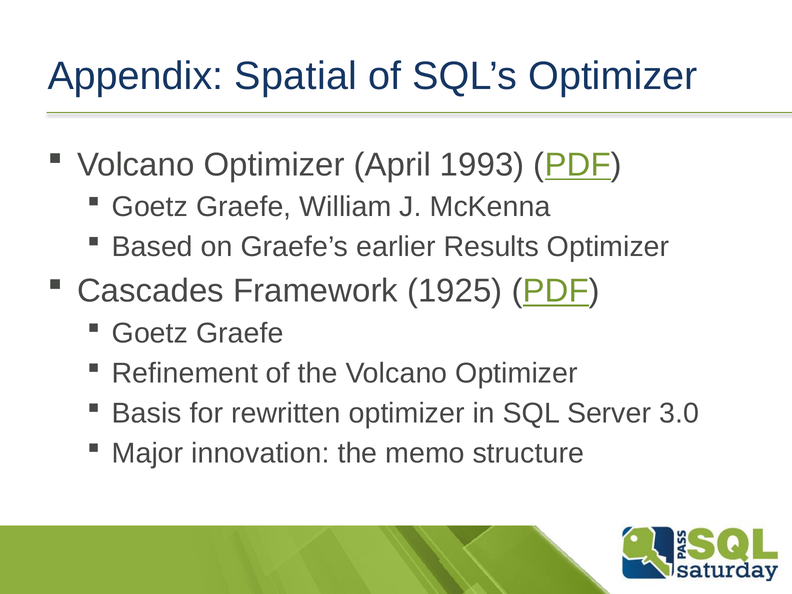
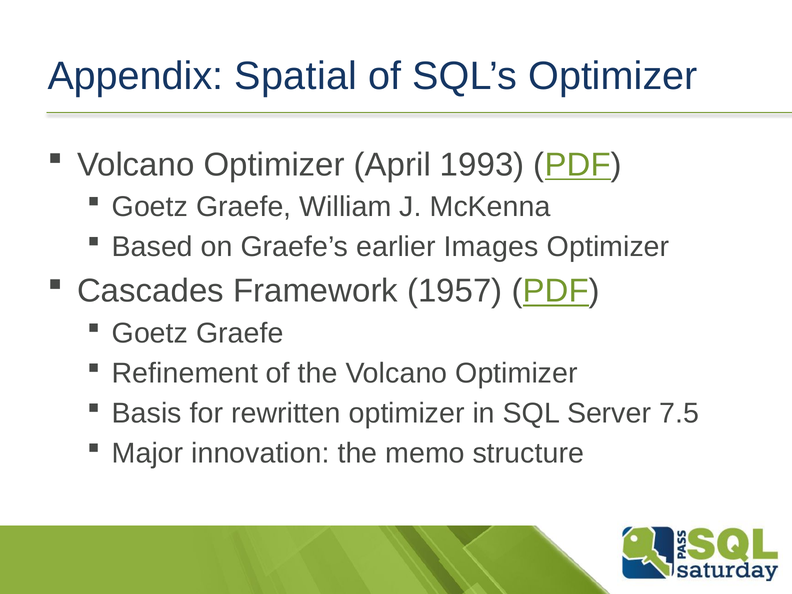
Results: Results -> Images (491, 247)
1925: 1925 -> 1957 (455, 291)
3.0: 3.0 -> 7.5 (679, 413)
